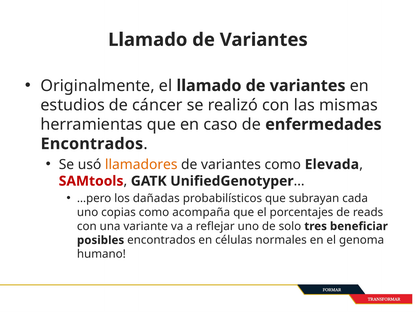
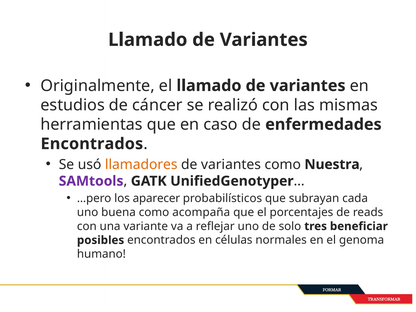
Elevada: Elevada -> Nuestra (332, 164)
SAMtools colour: red -> purple (91, 181)
dañadas: dañadas -> aparecer (156, 199)
copias: copias -> buena (118, 212)
